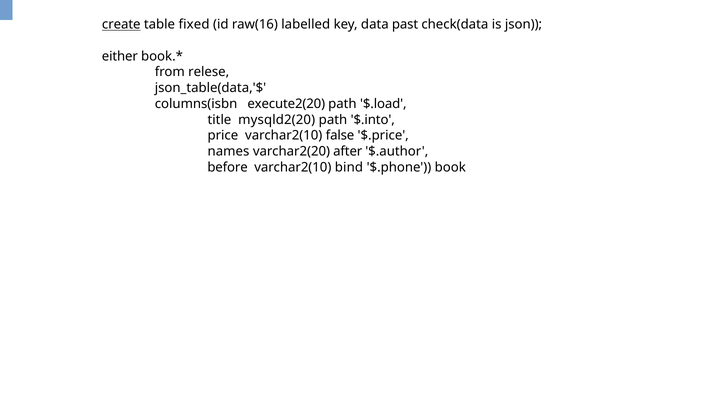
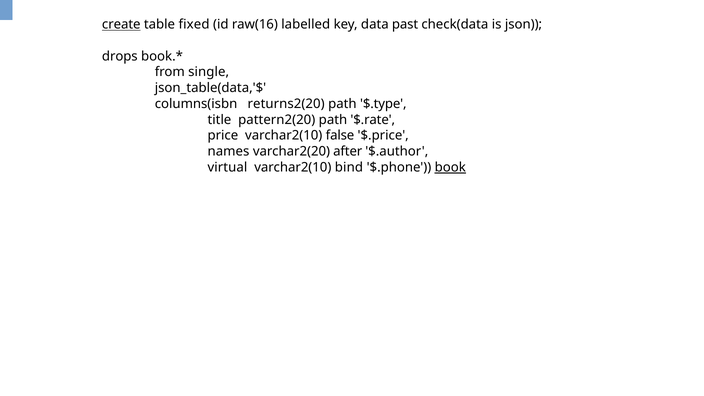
either: either -> drops (120, 56)
relese: relese -> single (209, 72)
execute2(20: execute2(20 -> returns2(20 (286, 104)
$.load: $.load -> $.type (383, 104)
mysqld2(20: mysqld2(20 -> pattern2(20 (277, 120)
$.into: $.into -> $.rate (373, 120)
before: before -> virtual (227, 167)
book underline: none -> present (450, 167)
